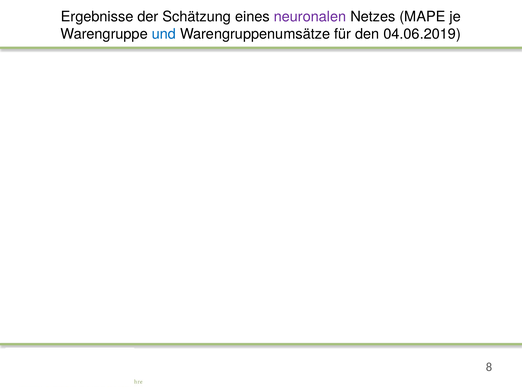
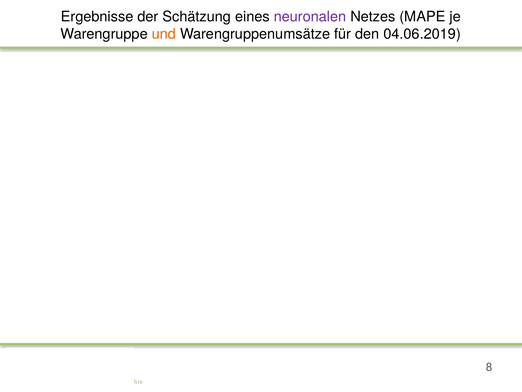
und colour: blue -> orange (164, 34)
